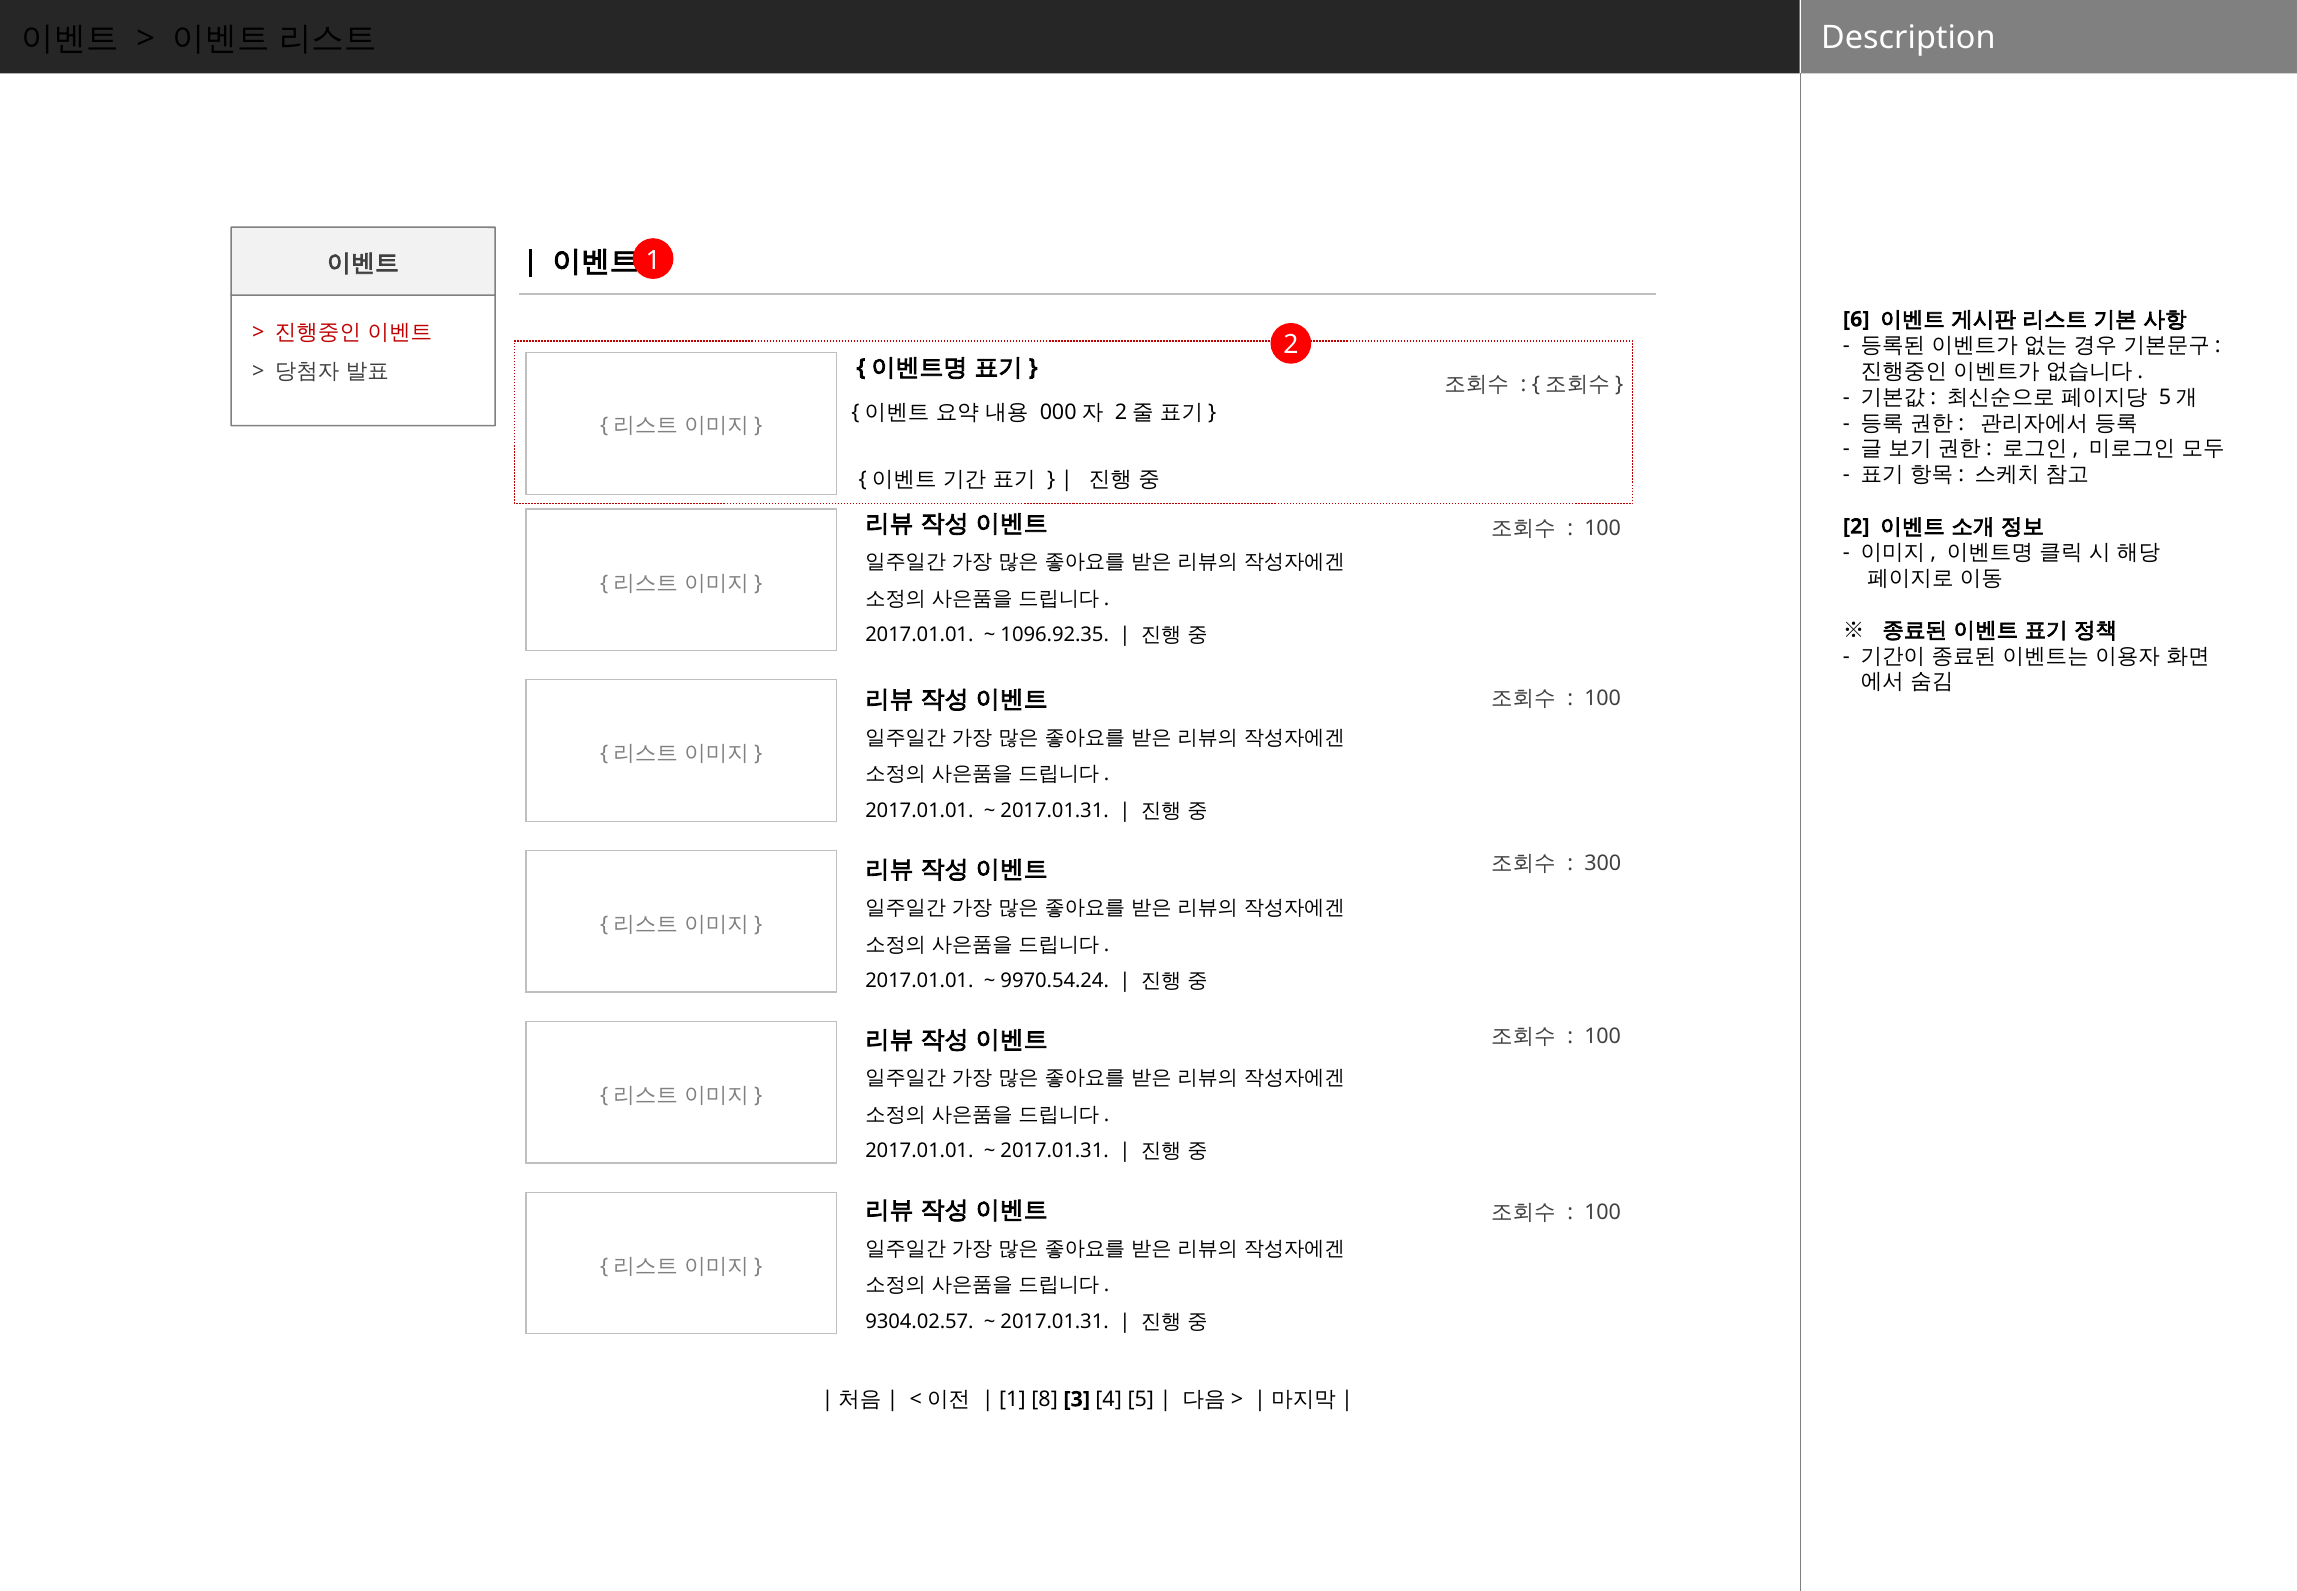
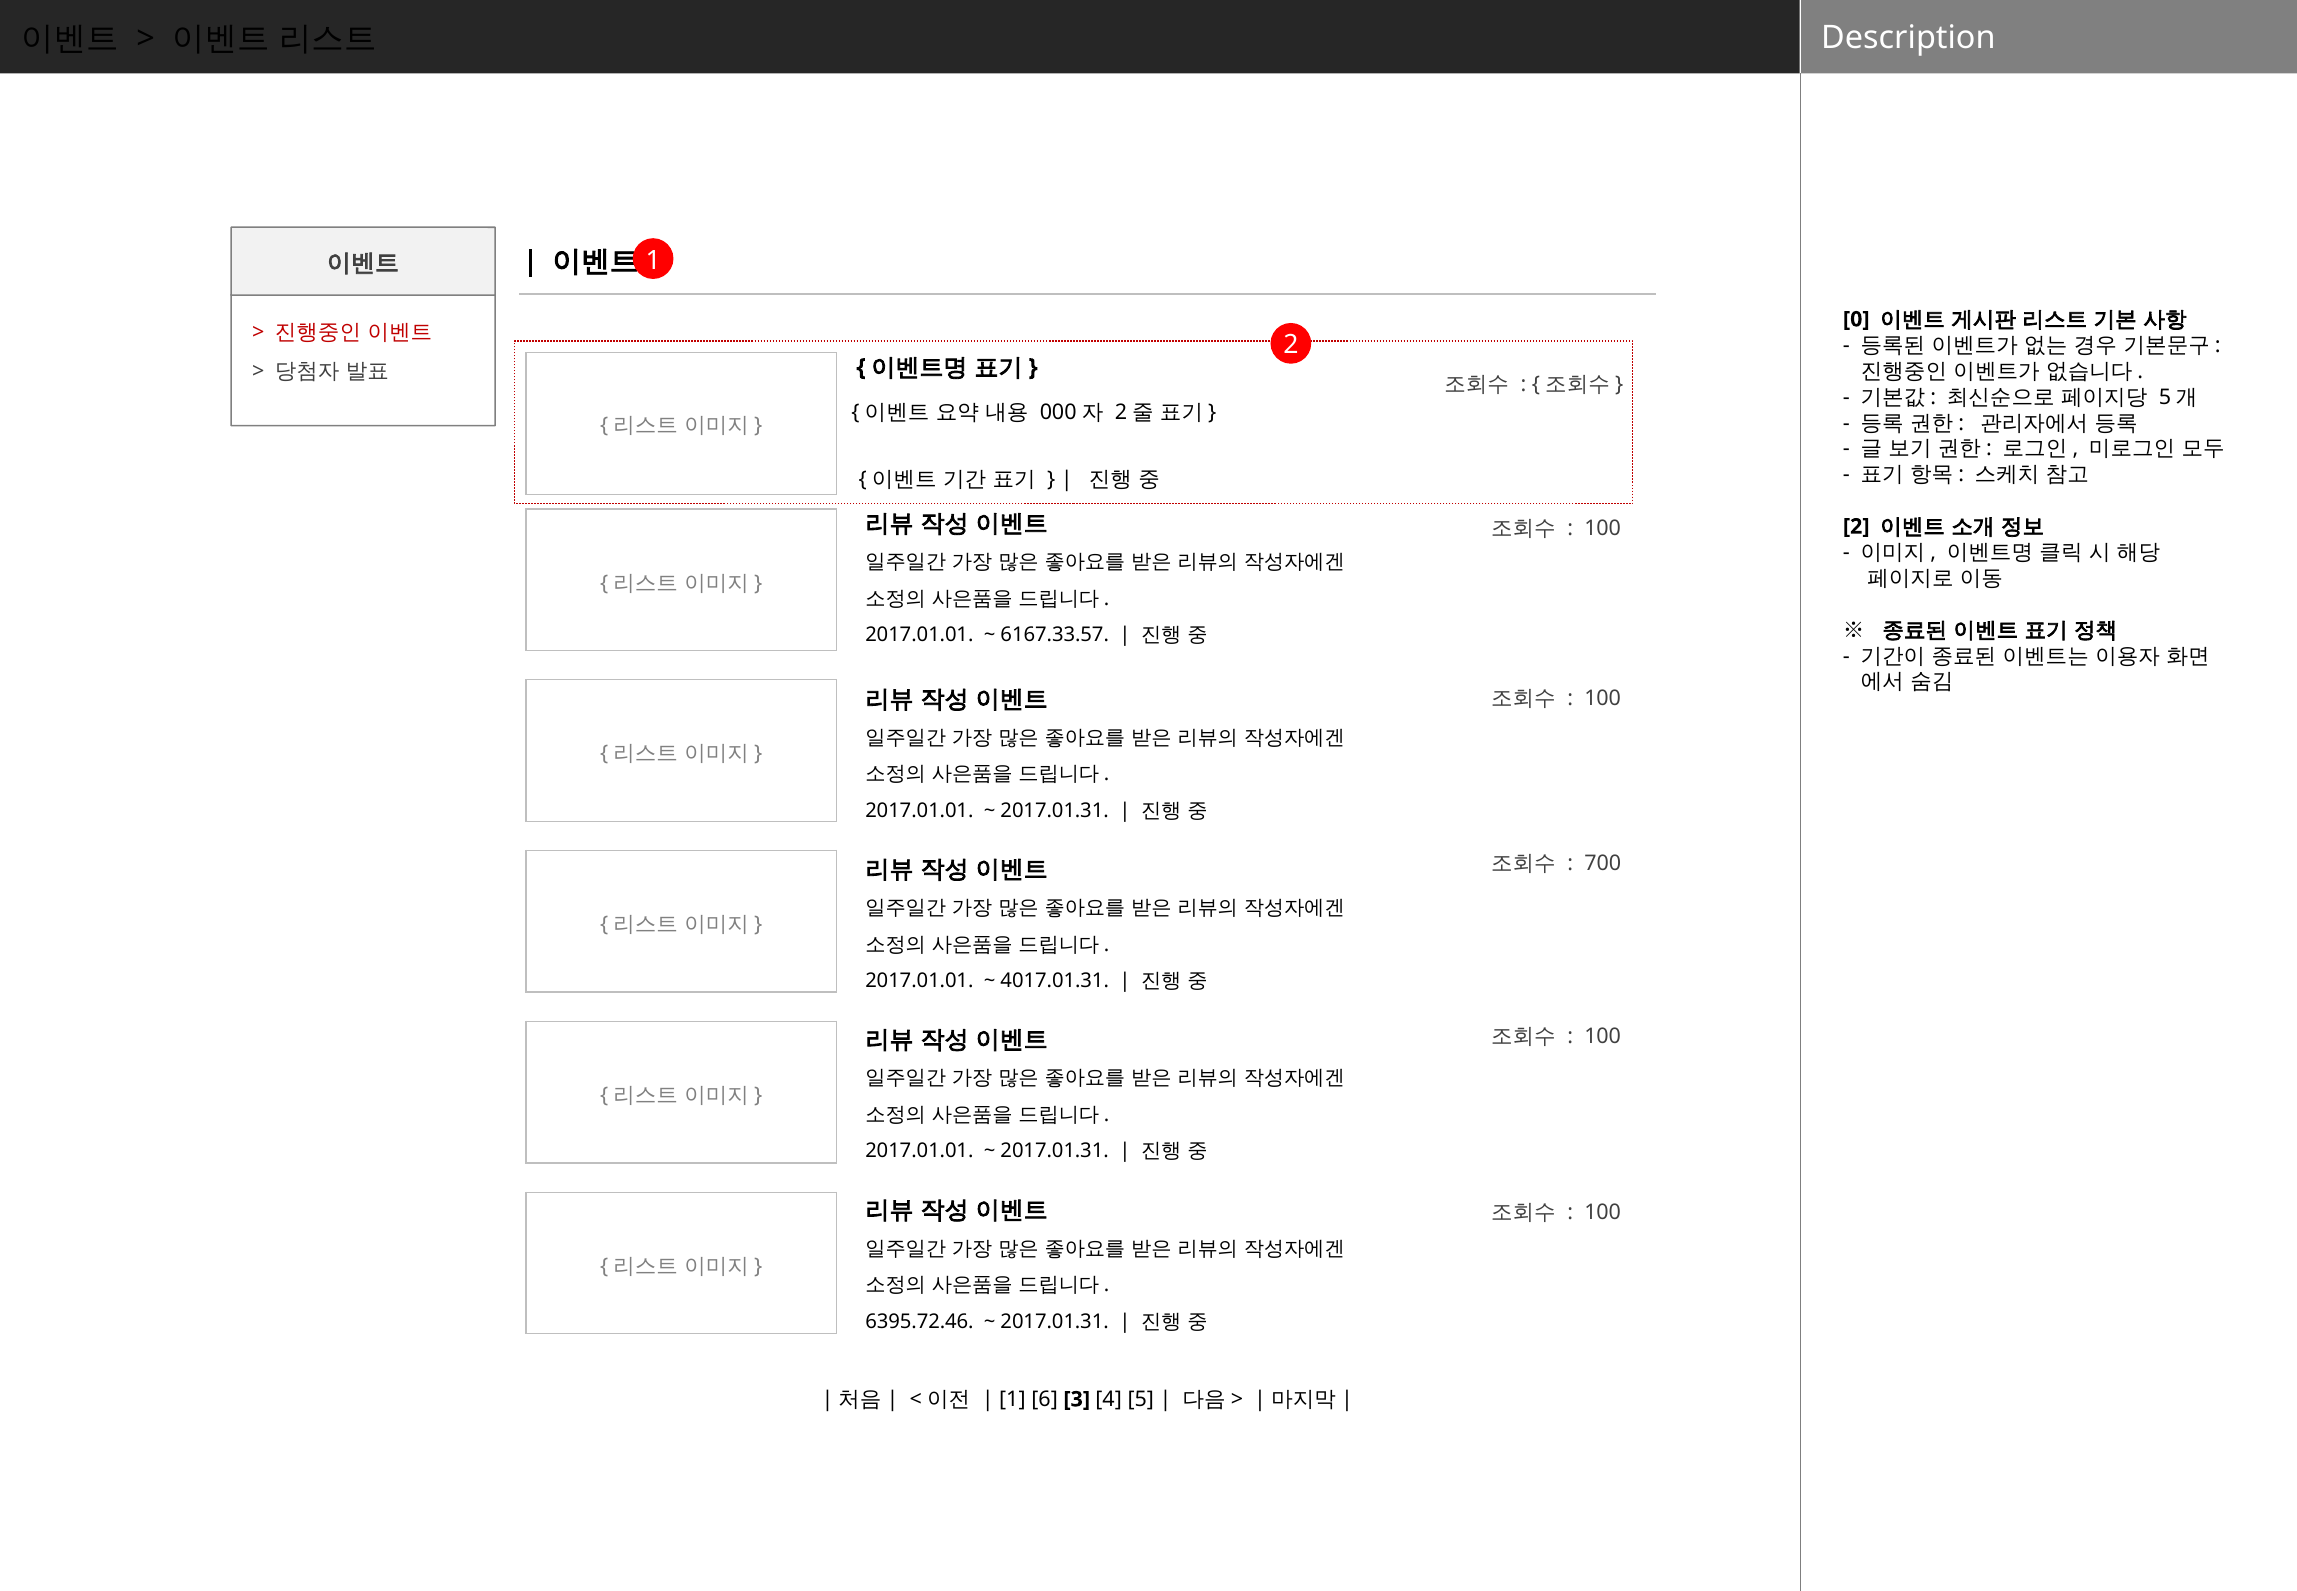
6: 6 -> 0 (1856, 319)
1096.92.35: 1096.92.35 -> 6167.33.57 (1055, 635)
300: 300 -> 700 (1603, 863)
9970.54.24: 9970.54.24 -> 4017.01.31 (1055, 980)
9304.02.57: 9304.02.57 -> 6395.72.46 (920, 1321)
8: 8 -> 6 (1045, 1399)
